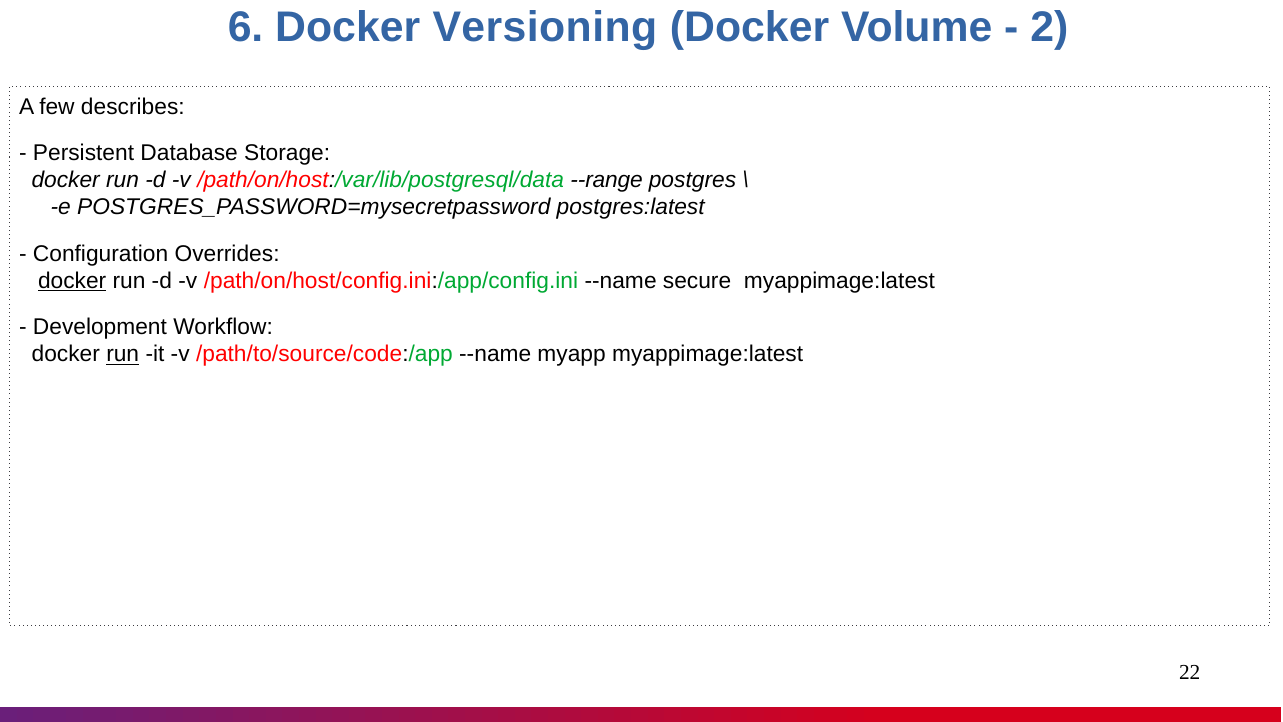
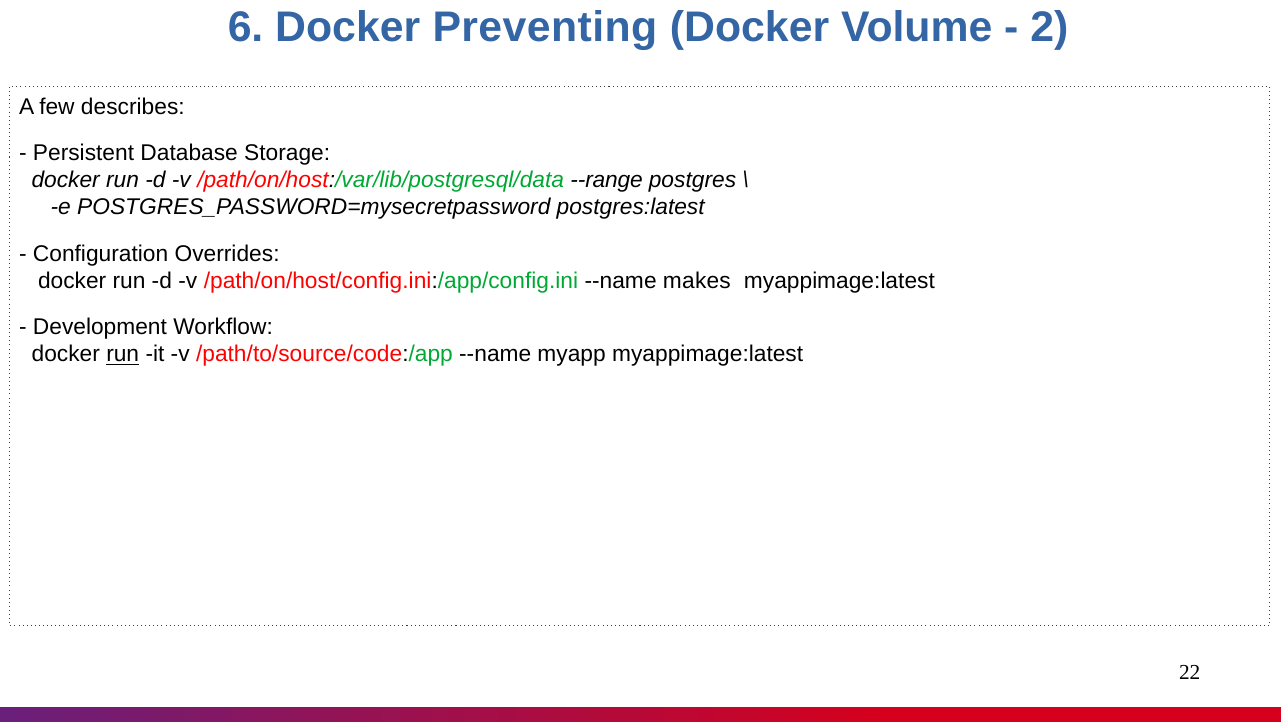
Versioning: Versioning -> Preventing (545, 28)
docker underline: present -> none (72, 281)
secure: secure -> makes (697, 281)
